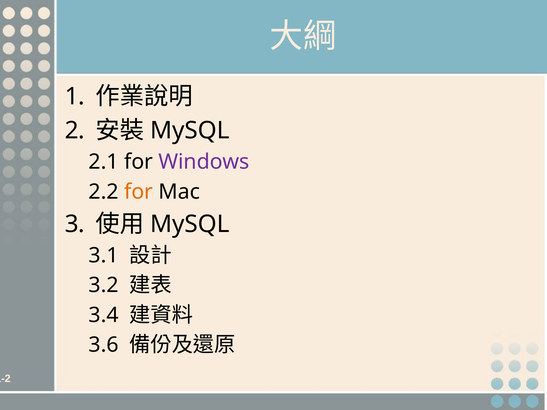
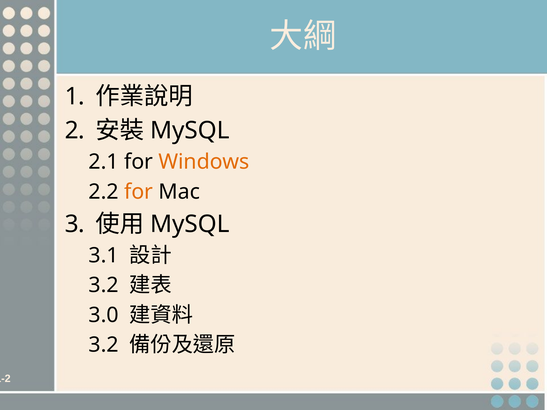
Windows colour: purple -> orange (204, 162)
3.4: 3.4 -> 3.0 (104, 315)
3.6: 3.6 -> 3.2 (104, 345)
